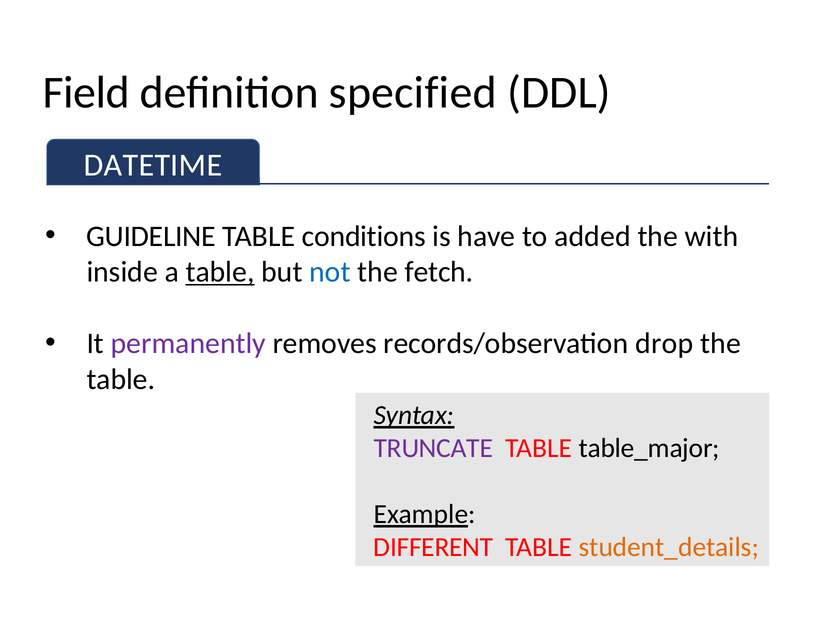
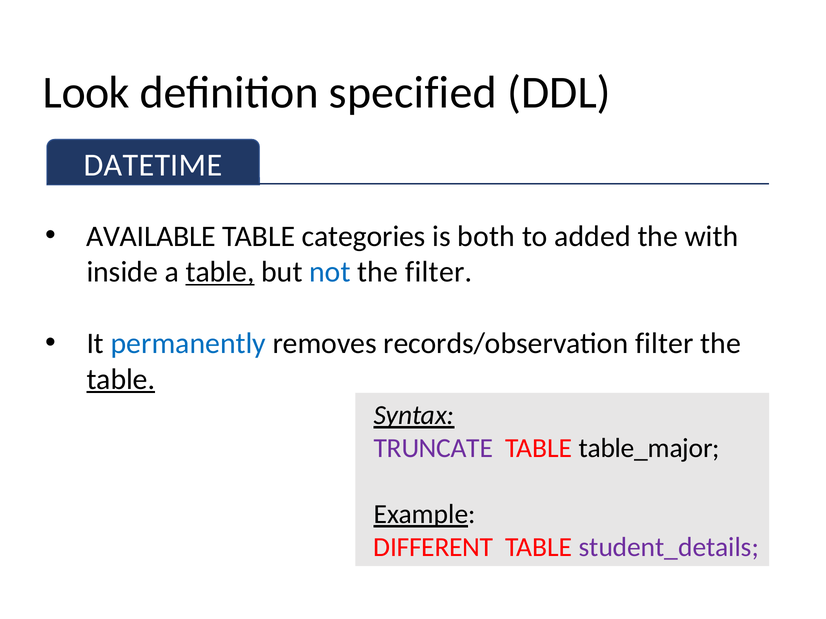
Field: Field -> Look (86, 93)
GUIDELINE: GUIDELINE -> AVAILABLE (151, 236)
conditions: conditions -> categories (364, 236)
have: have -> both (486, 236)
the fetch: fetch -> filter (439, 272)
permanently colour: purple -> blue (188, 344)
records/observation drop: drop -> filter (664, 344)
table underline: none -> present (121, 380)
student_details colour: orange -> purple (669, 548)
